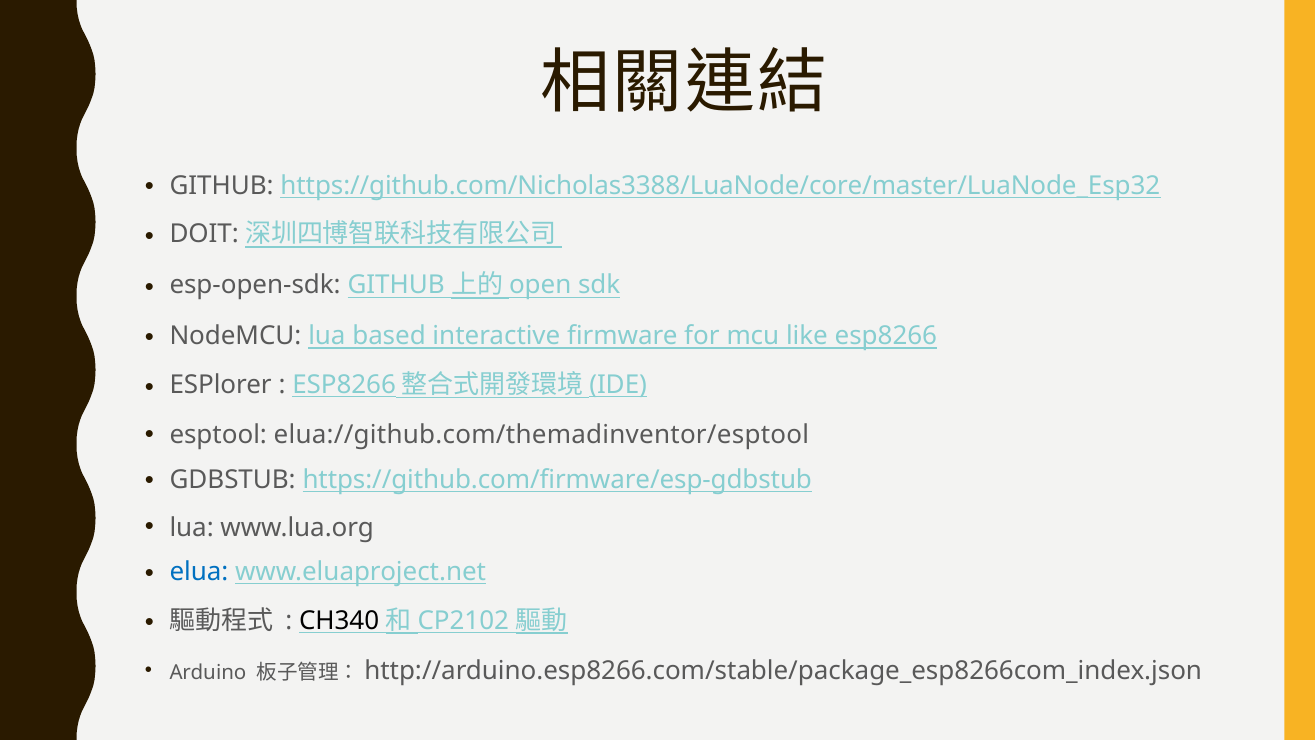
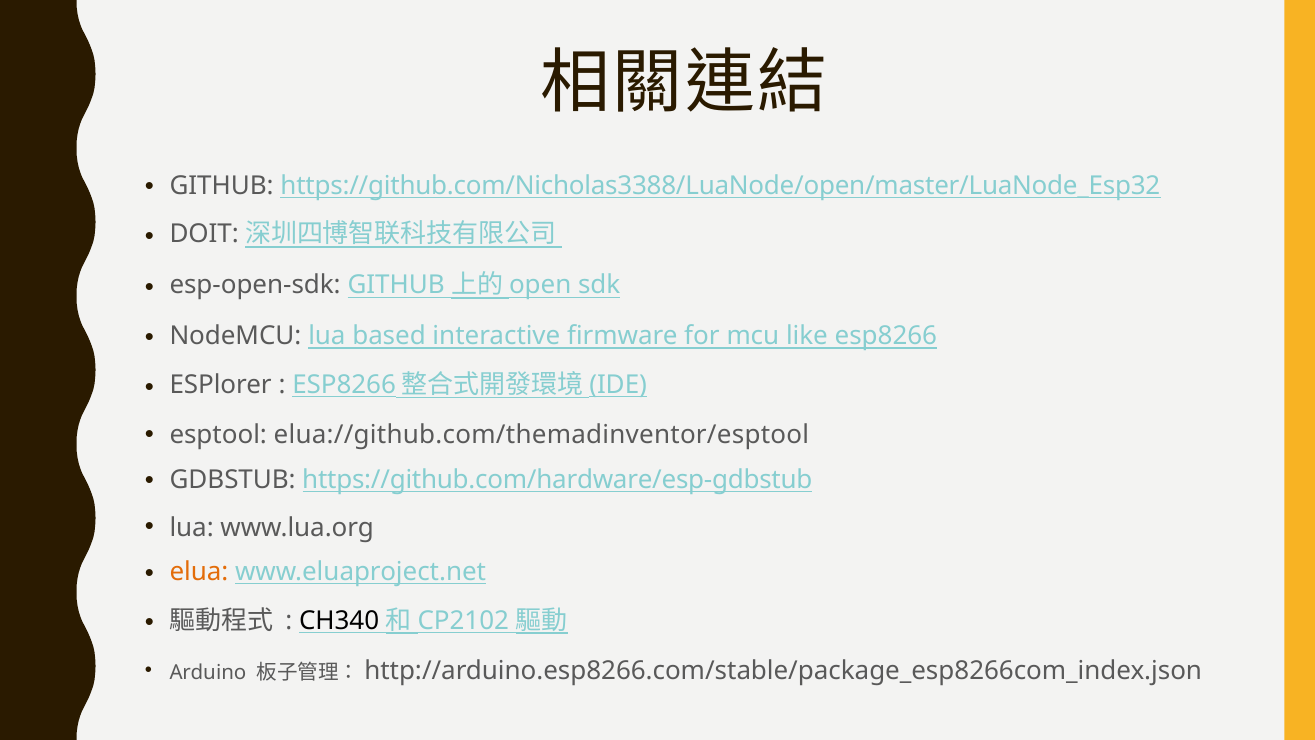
https://github.com/Nicholas3388/LuaNode/core/master/LuaNode_Esp32: https://github.com/Nicholas3388/LuaNode/core/master/LuaNode_Esp32 -> https://github.com/Nicholas3388/LuaNode/open/master/LuaNode_Esp32 (720, 186)
https://github.com/firmware/esp-gdbstub: https://github.com/firmware/esp-gdbstub -> https://github.com/hardware/esp-gdbstub (557, 479)
elua colour: blue -> orange (199, 572)
